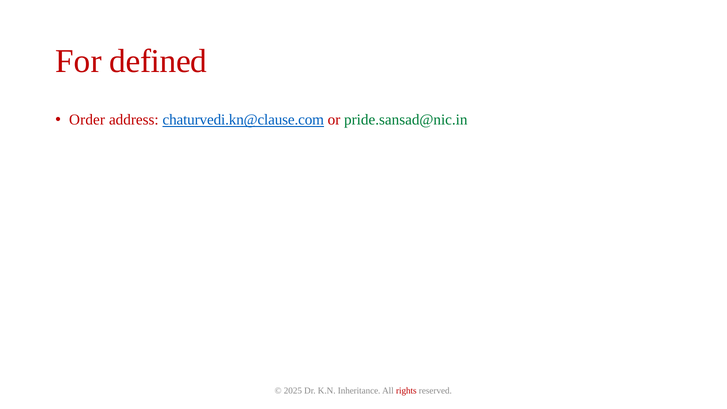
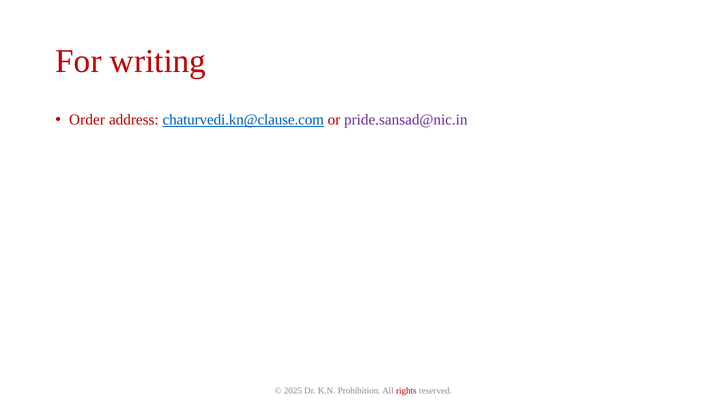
defined: defined -> writing (158, 61)
pride.sansad@nic.in colour: green -> purple (406, 120)
Inheritance: Inheritance -> Prohibition (359, 391)
